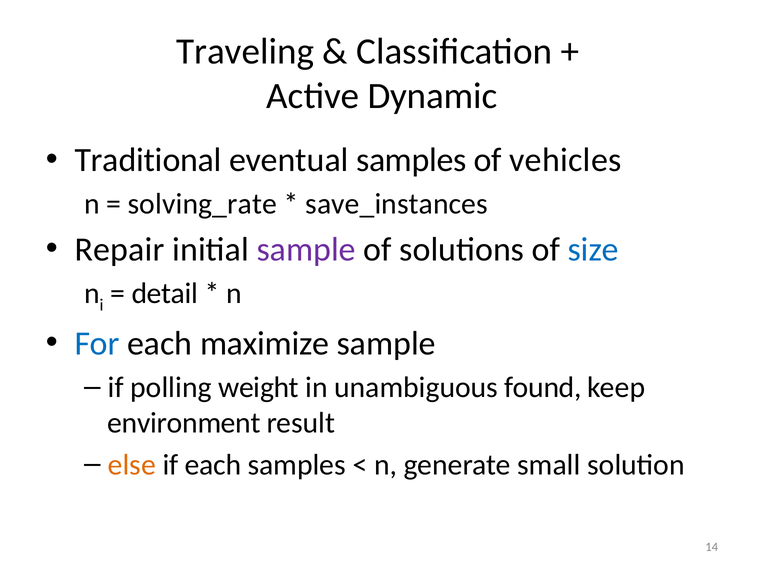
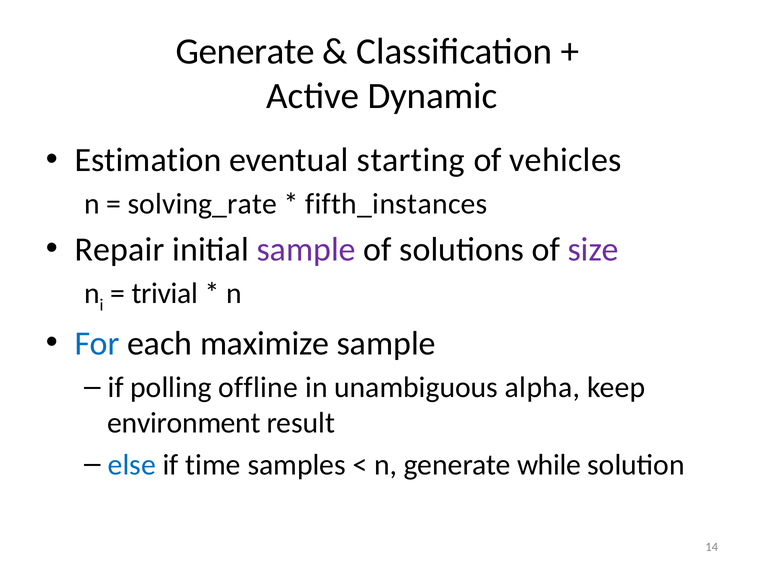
Traveling: Traveling -> Generate (245, 52)
Traditional: Traditional -> Estimation (148, 160)
eventual samples: samples -> starting (411, 160)
save_instances: save_instances -> fifth_instances (397, 204)
size colour: blue -> purple (593, 249)
detail: detail -> trivial (165, 293)
weight: weight -> offline (258, 387)
found: found -> alpha (543, 387)
else colour: orange -> blue (132, 465)
if each: each -> time (213, 465)
small: small -> while (549, 465)
